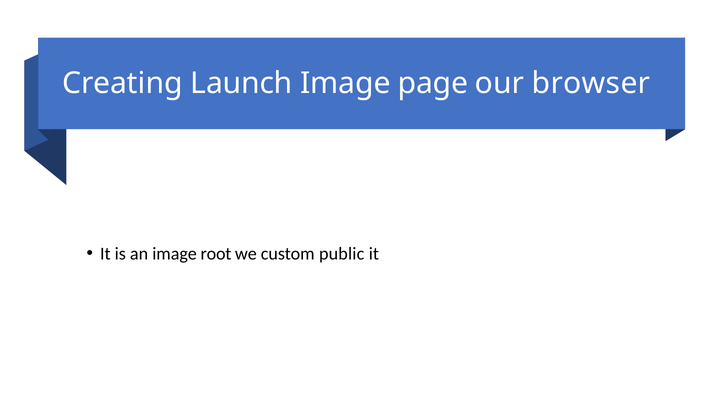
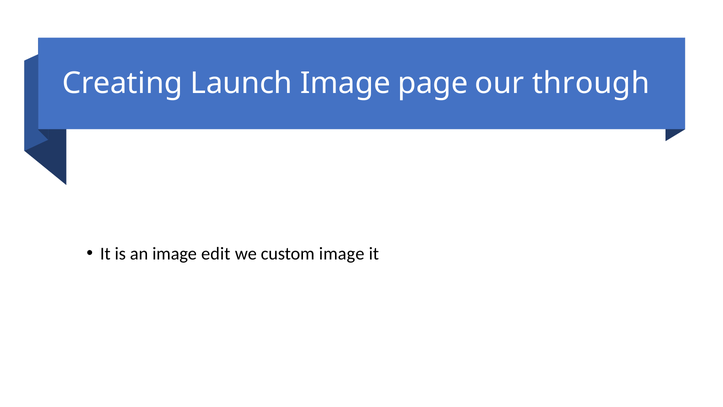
browser: browser -> through (591, 83)
root: root -> edit (216, 253)
custom public: public -> image (342, 253)
